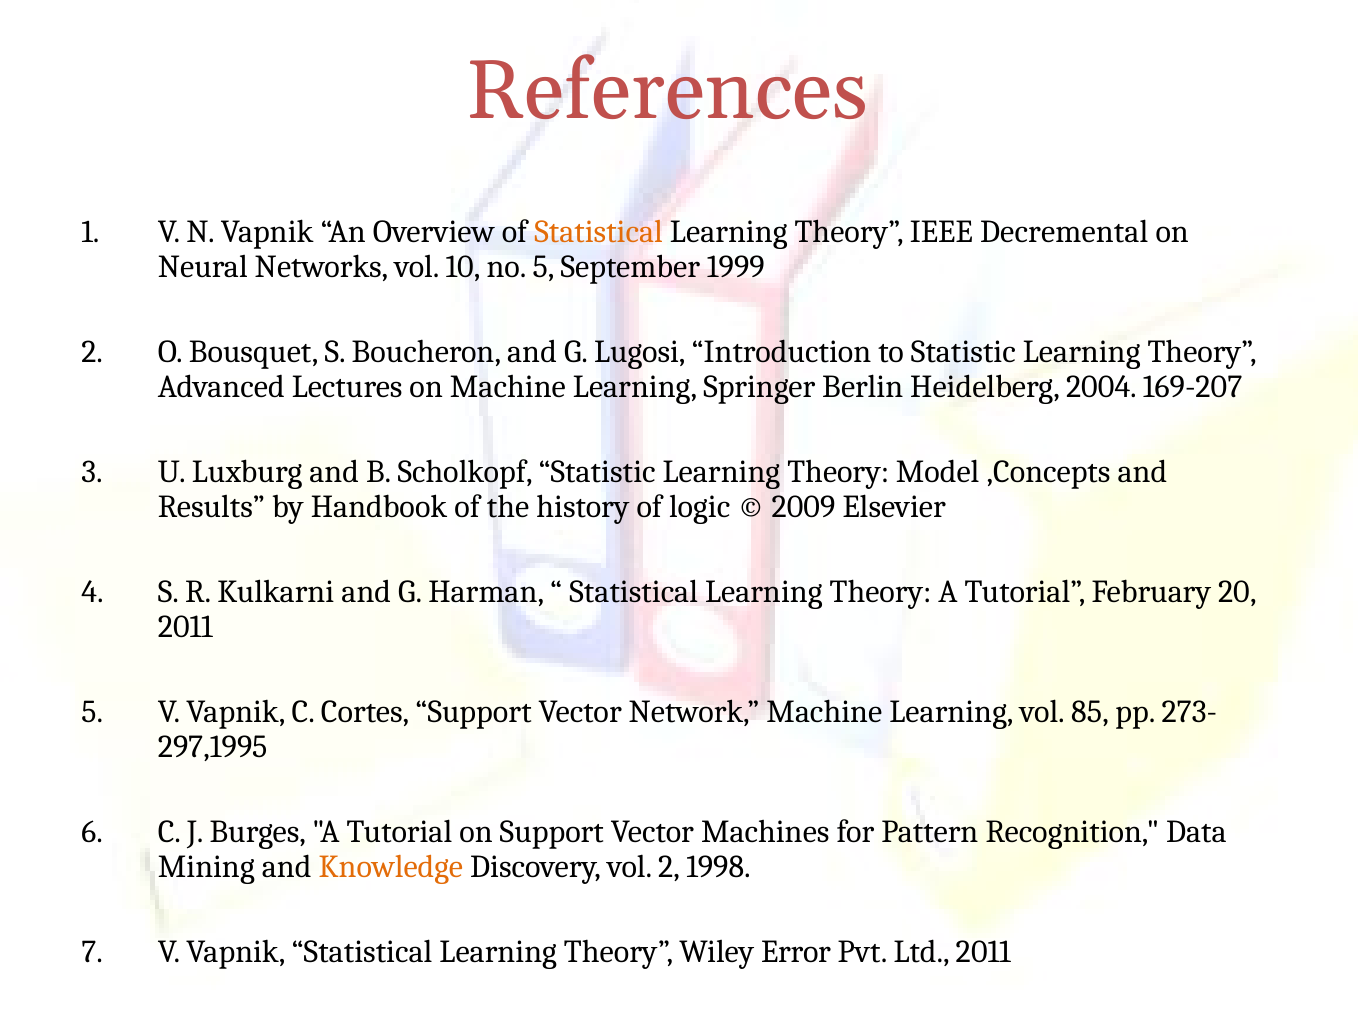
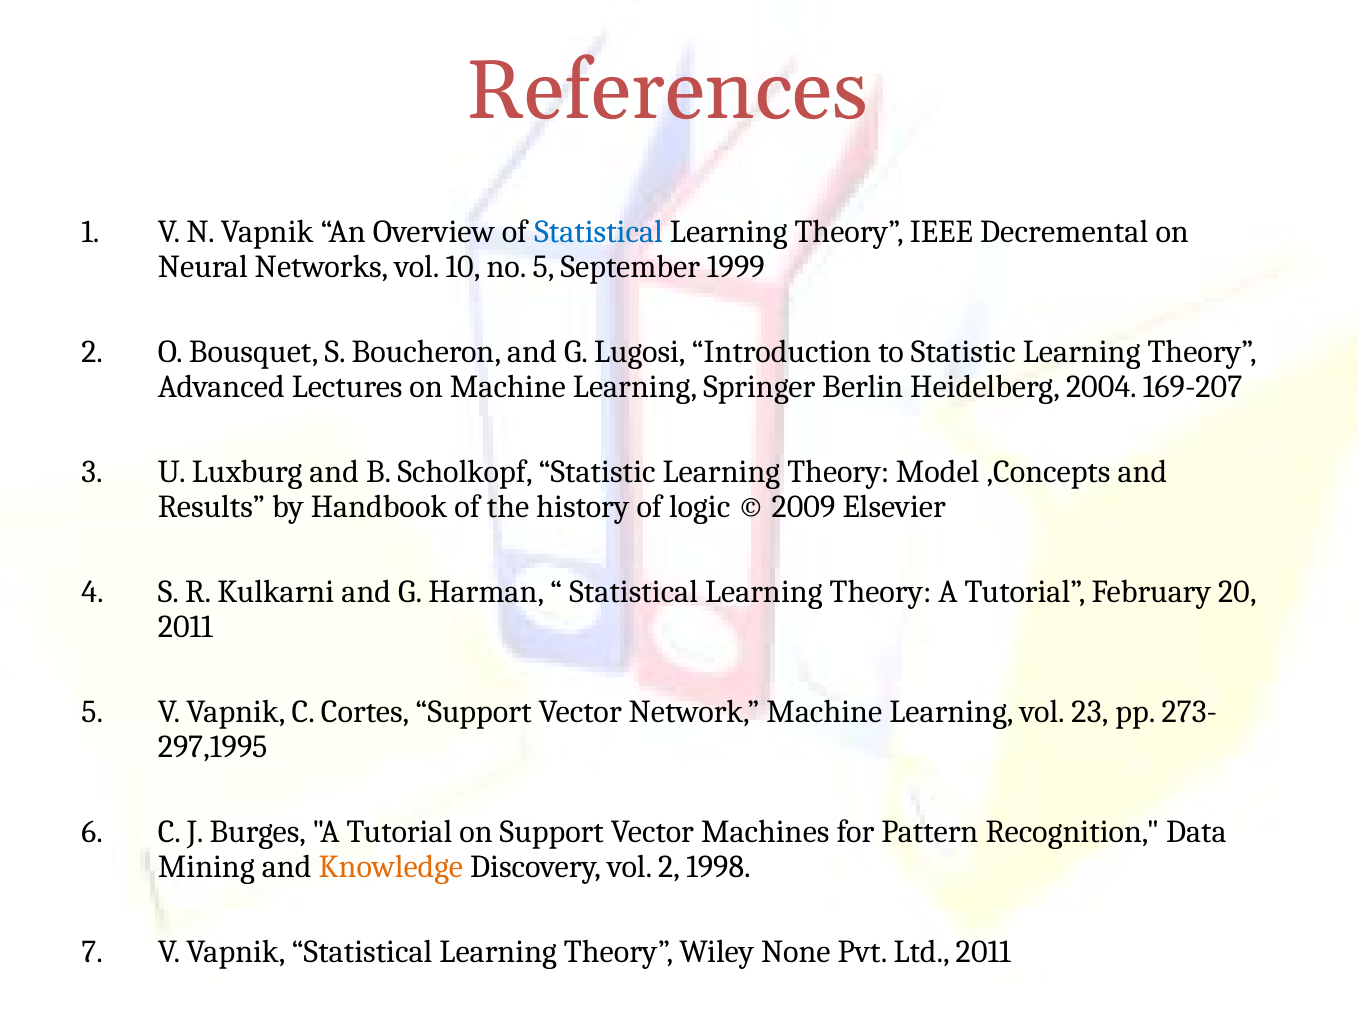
Statistical colour: orange -> blue (599, 232)
85: 85 -> 23 (1090, 712)
Error: Error -> None (796, 952)
